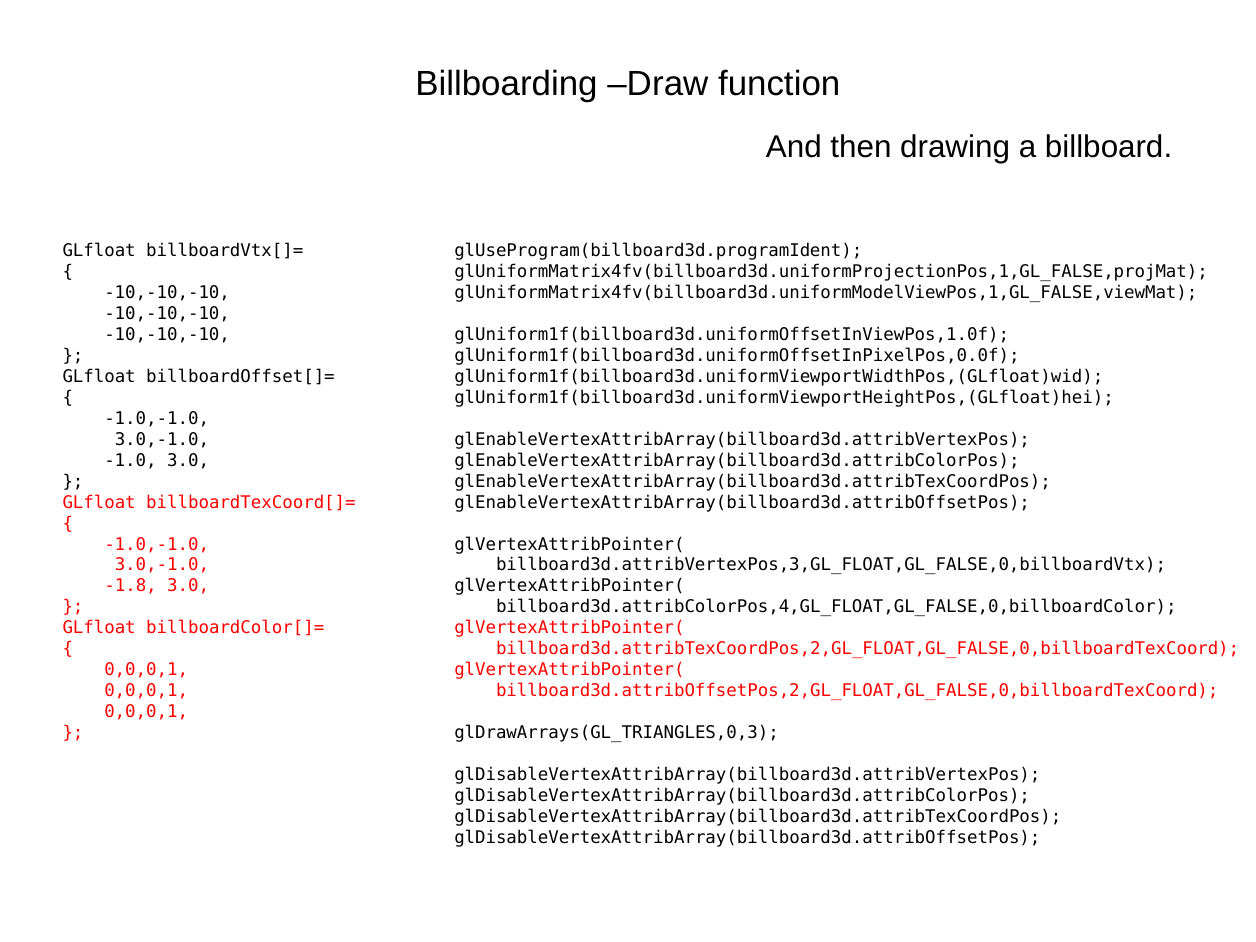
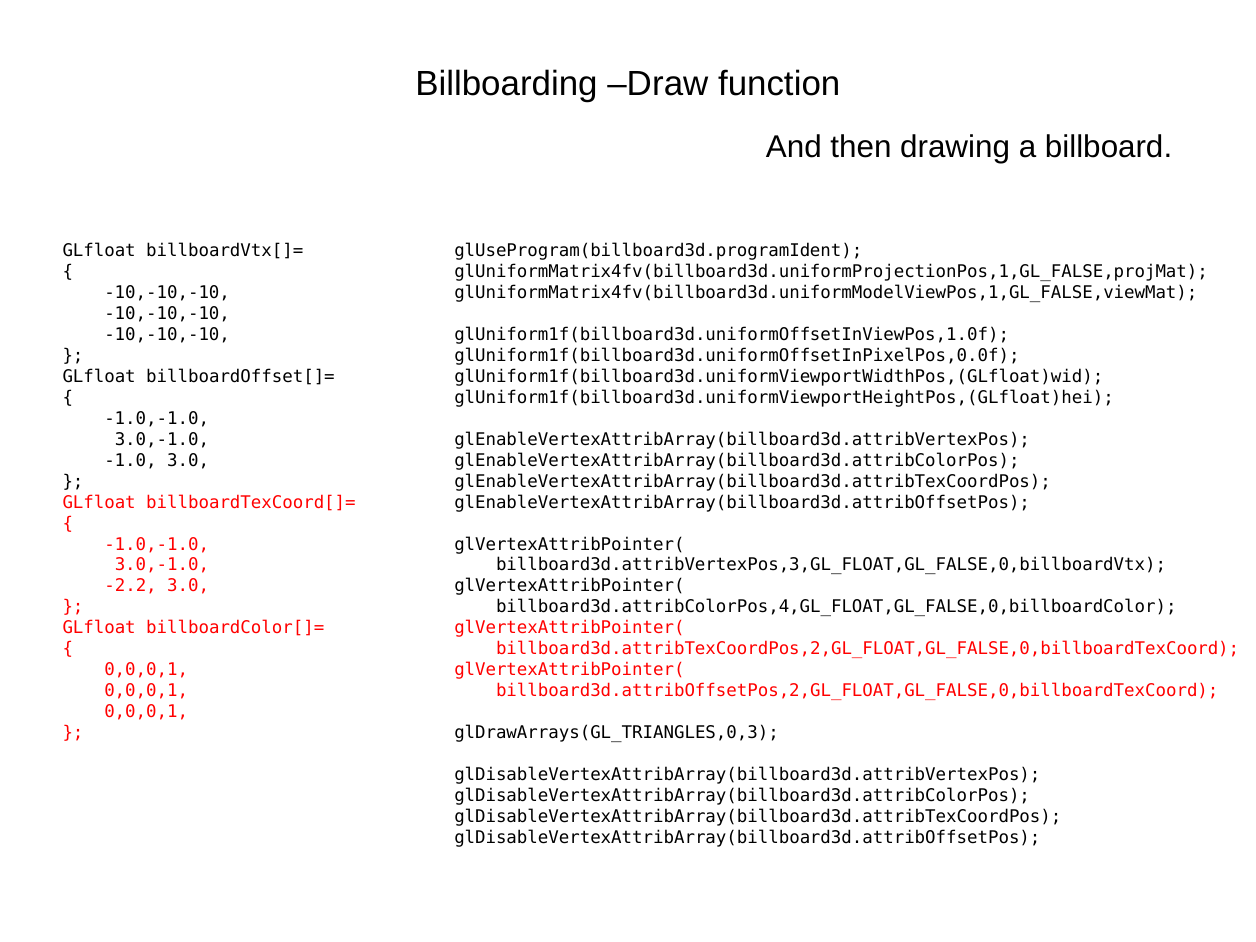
-1.8: -1.8 -> -2.2 (131, 586)
